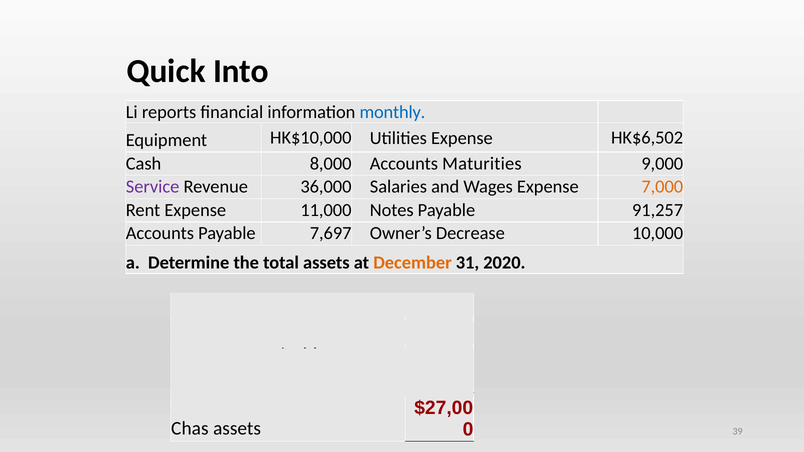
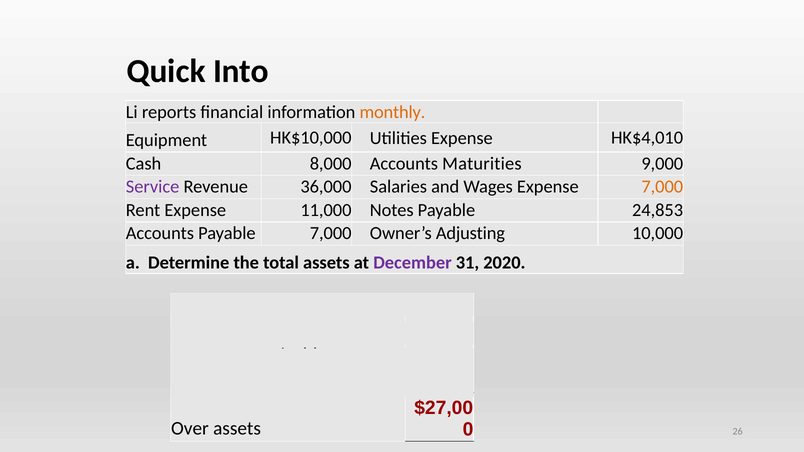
monthly colour: blue -> orange (392, 112)
HK$6,502: HK$6,502 -> HK$4,010 (647, 138)
91,257: 91,257 -> 24,853 (658, 210)
Payable 7,697: 7,697 -> 7,000 (331, 234)
Decrease: Decrease -> Adjusting (470, 234)
December colour: orange -> purple (412, 263)
Chas: Chas -> Over (190, 429)
39: 39 -> 26 (738, 432)
